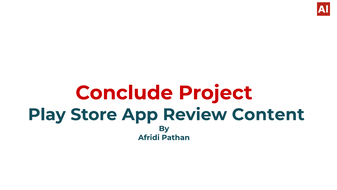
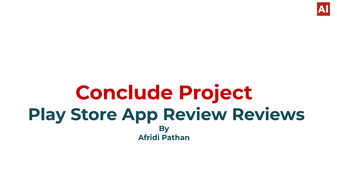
Content: Content -> Reviews (268, 114)
